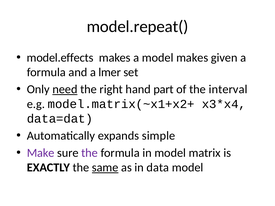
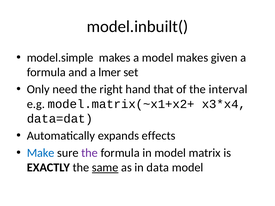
model.repeat(: model.repeat( -> model.inbuilt( (137, 27)
model.effects: model.effects -> model.simple (60, 58)
need underline: present -> none (65, 89)
part: part -> that (164, 89)
simple: simple -> effects (159, 136)
Make colour: purple -> blue (41, 153)
